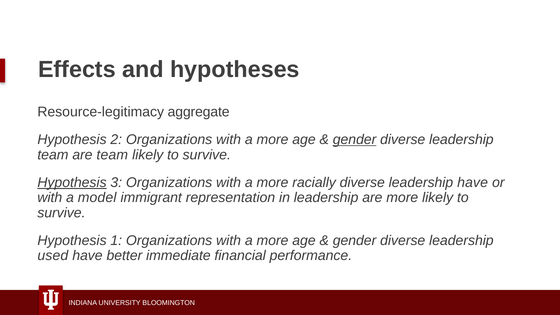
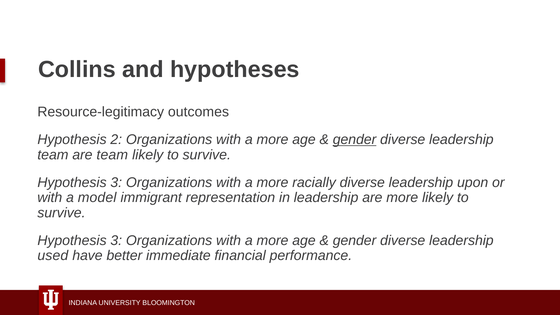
Effects: Effects -> Collins (77, 70)
aggregate: aggregate -> outcomes (198, 112)
Hypothesis underline: present -> none (72, 183)
leadership have: have -> upon (473, 183)
1: 1 -> 3 (116, 240)
